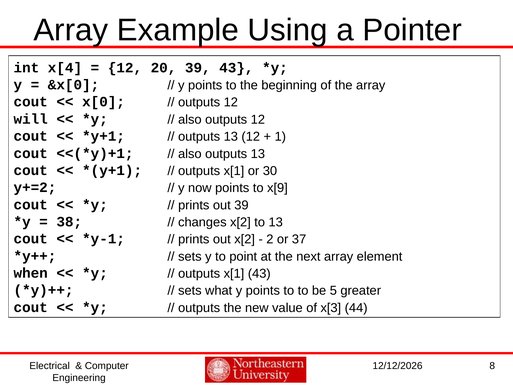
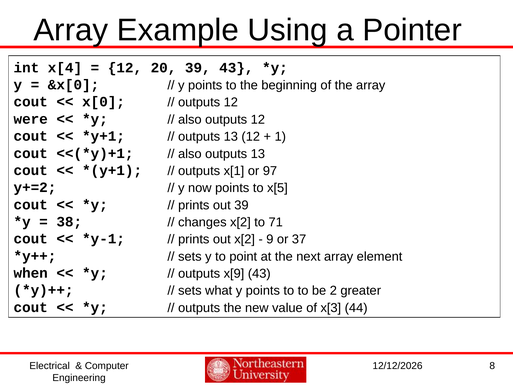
will: will -> were (31, 119)
30: 30 -> 97 (270, 171)
x[9: x[9 -> x[5 (277, 188)
to 13: 13 -> 71 (276, 222)
2: 2 -> 9 (270, 239)
x[1: x[1 -> x[9 (234, 273)
5: 5 -> 2 (333, 291)
